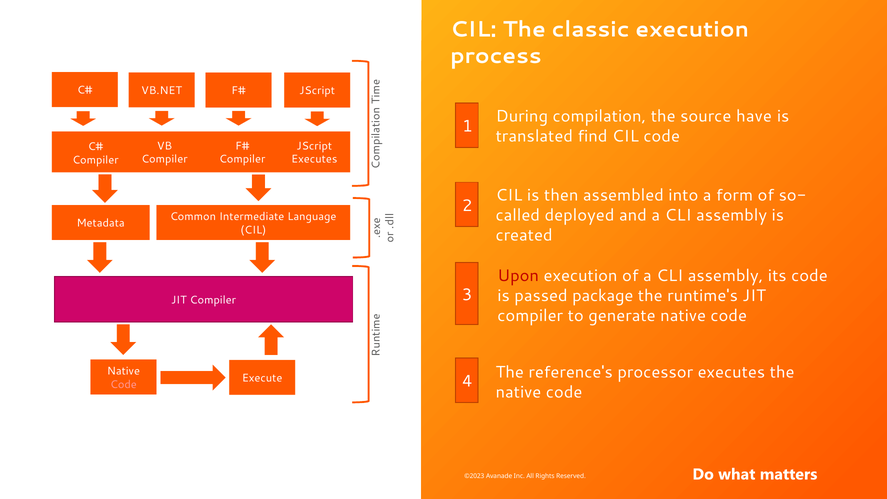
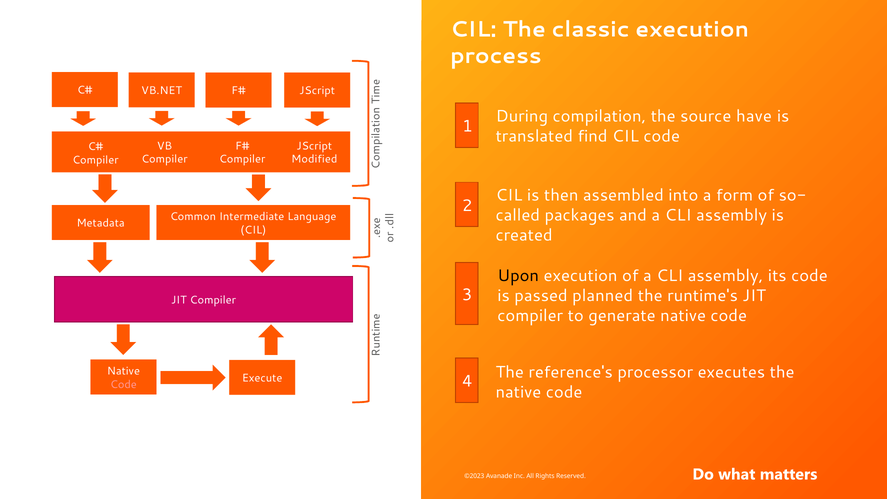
Executes: Executes -> Modified (314, 159)
deployed: deployed -> packages (580, 215)
Upon colour: red -> black (518, 276)
package: package -> planned (603, 296)
